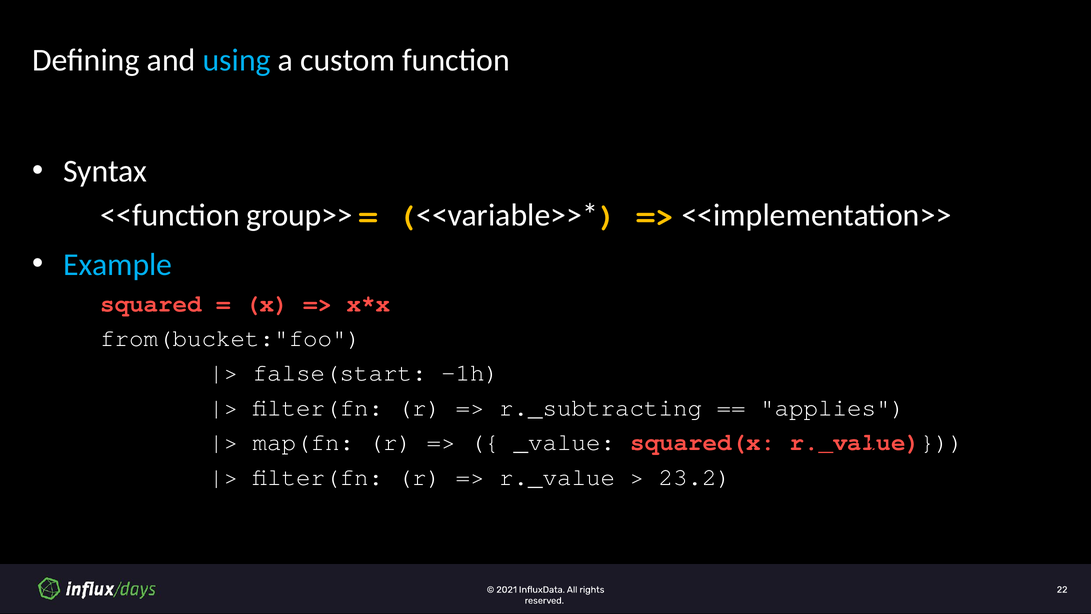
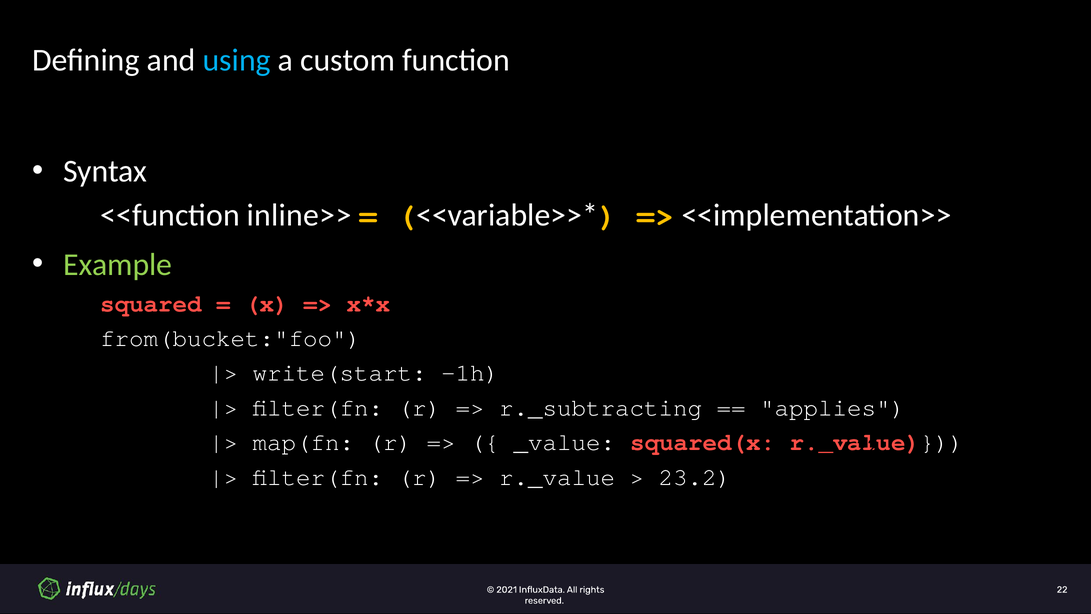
group>>: group>> -> inline>> (299, 215)
Example colour: light blue -> light green (118, 265)
false(start: false(start -> write(start (340, 373)
